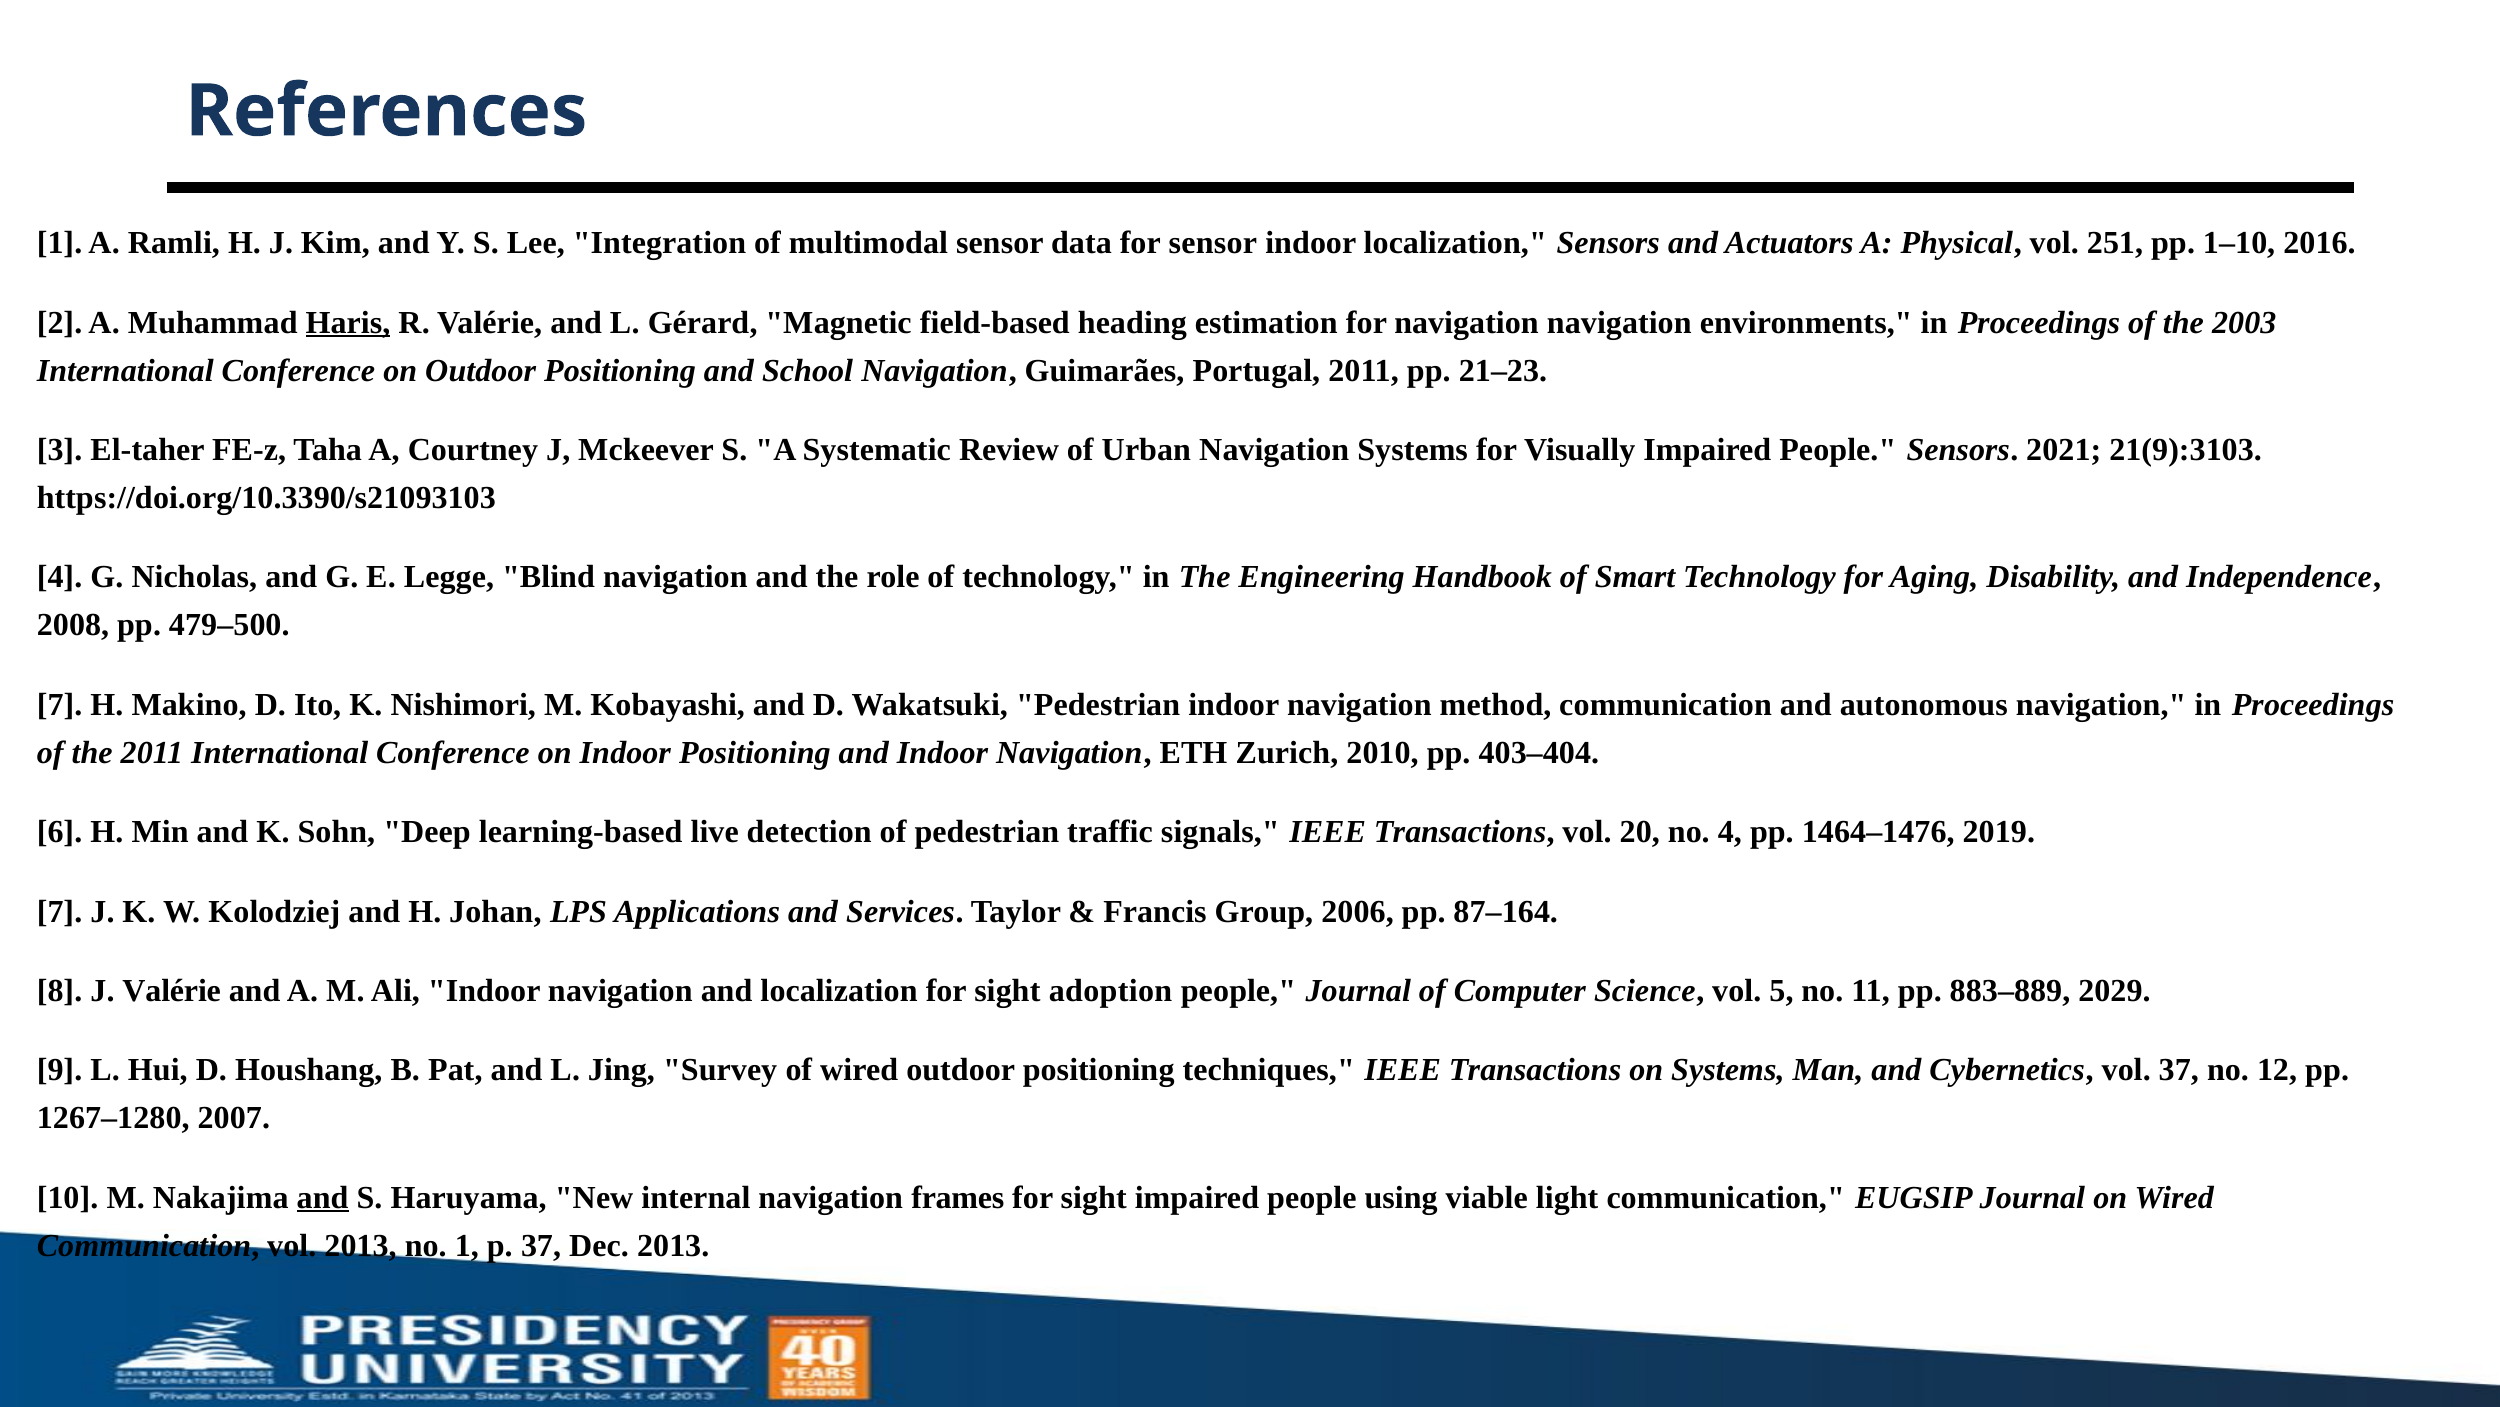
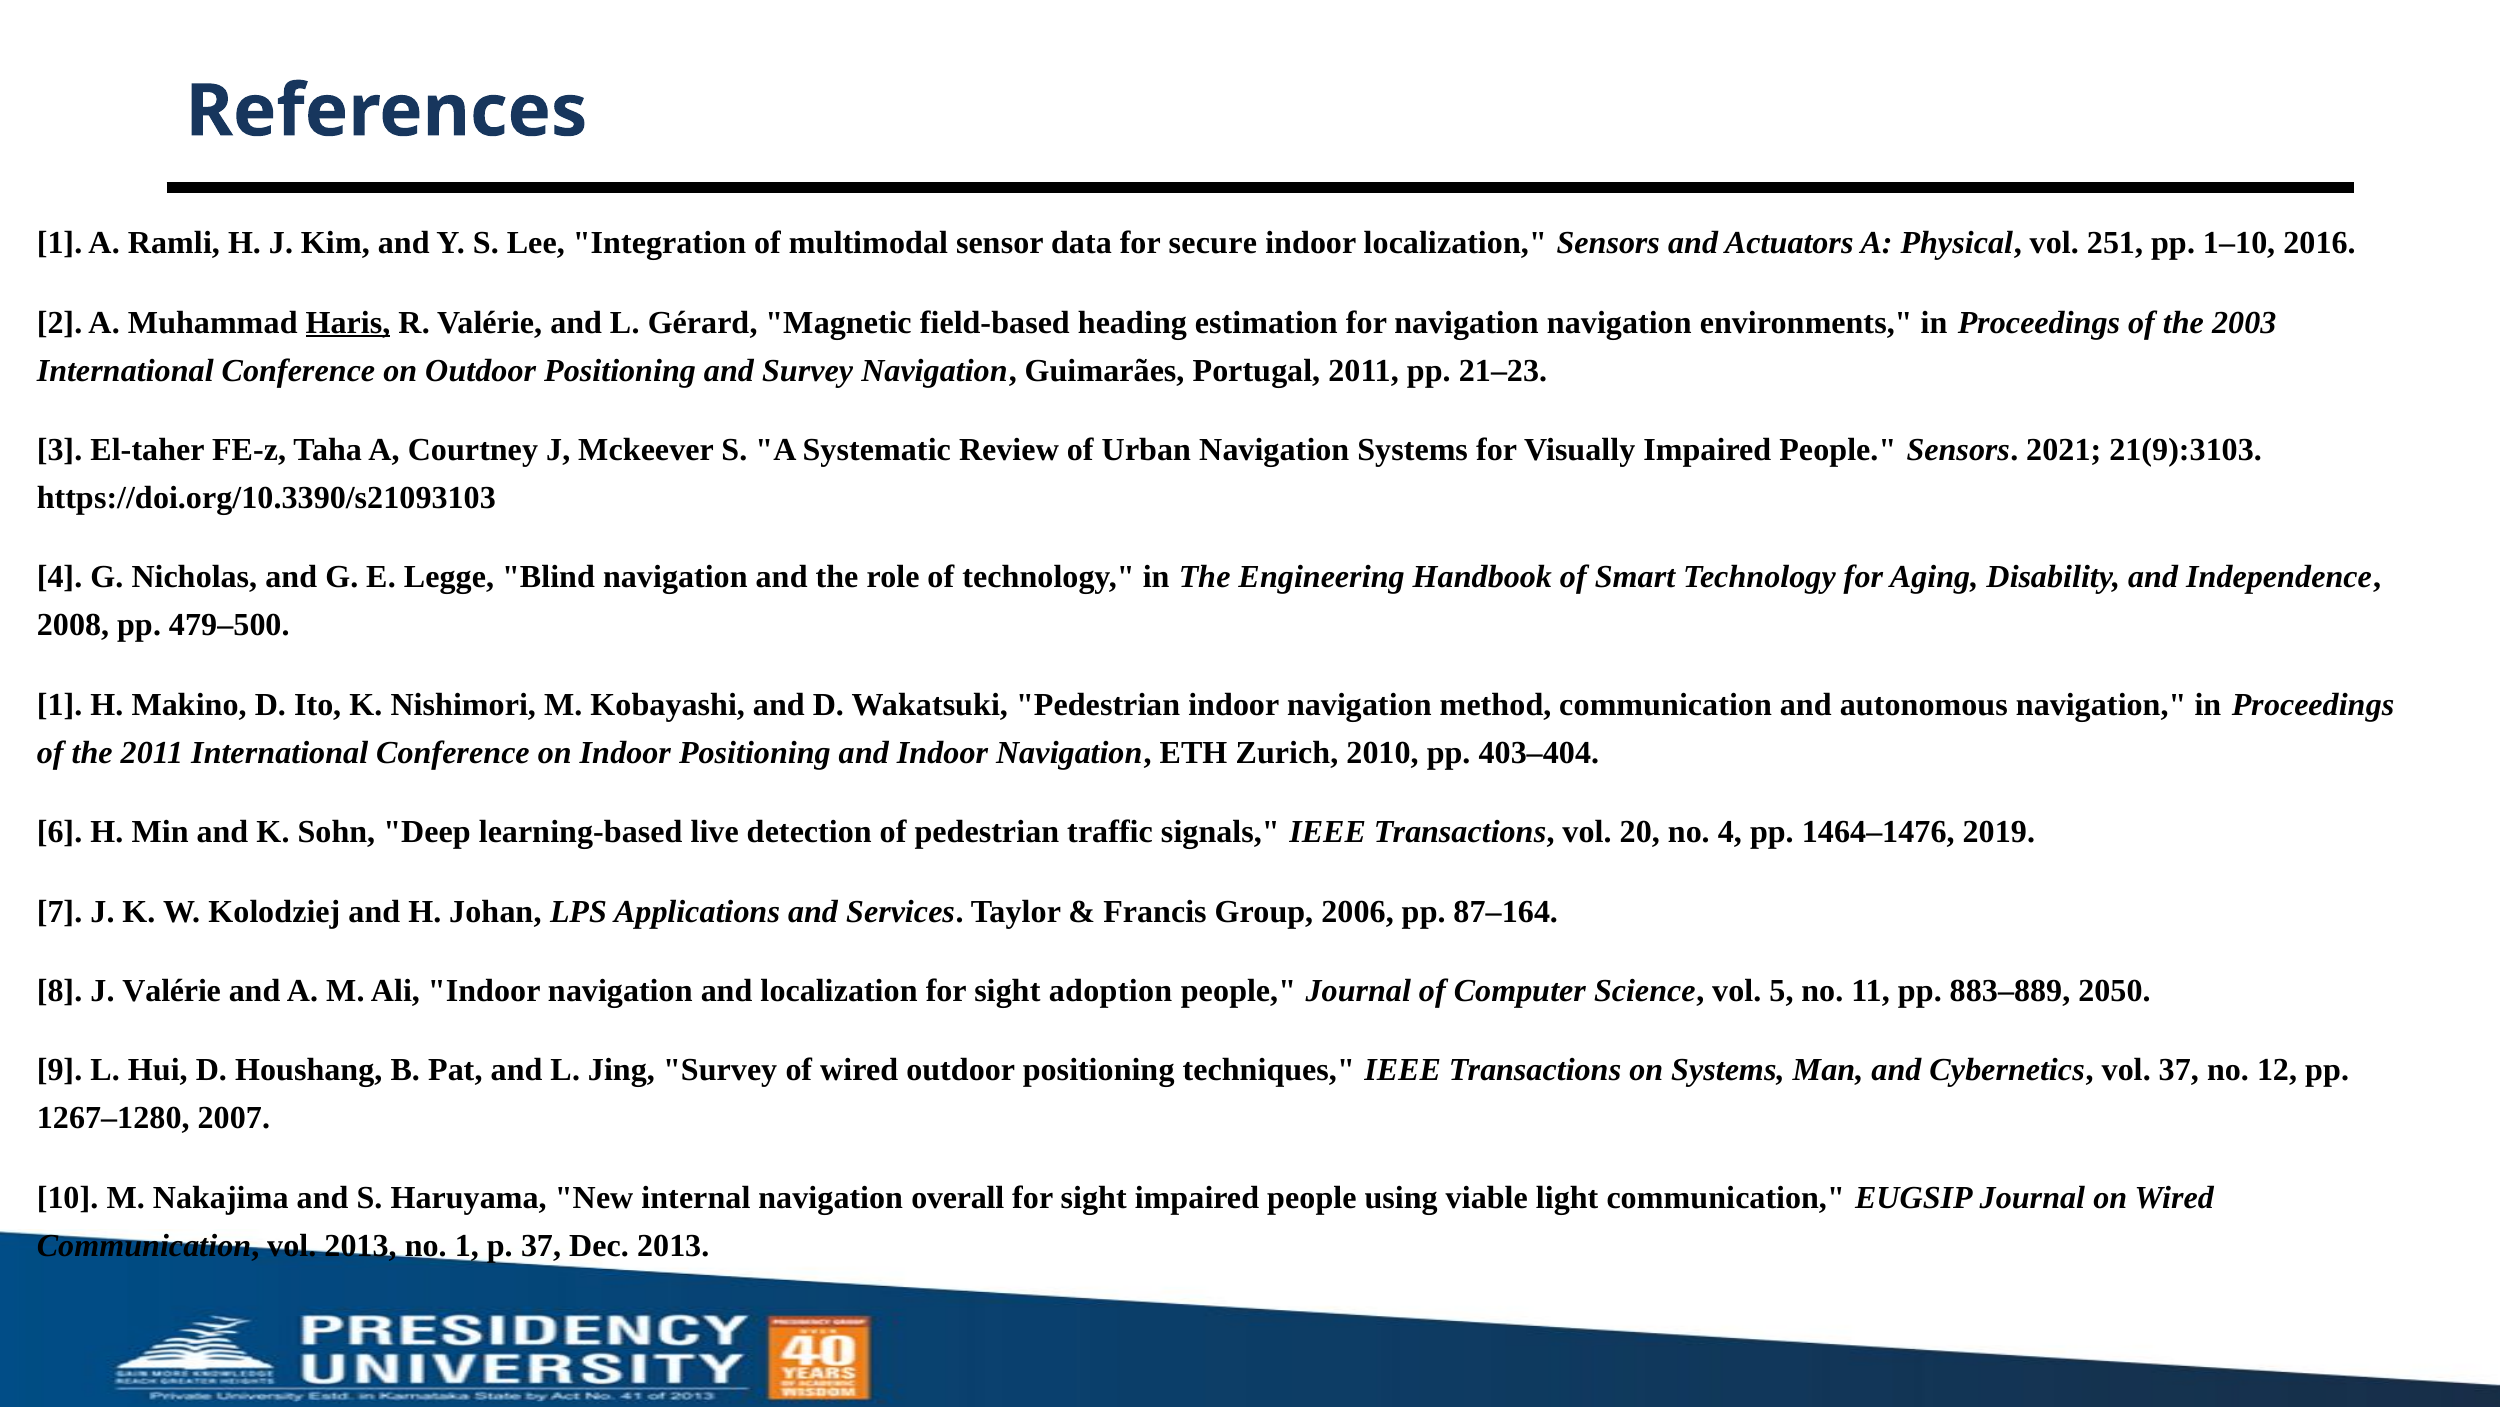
for sensor: sensor -> secure (1213, 243)
and School: School -> Survey (808, 370)
7: 7 -> 1 (60, 704)
2029: 2029 -> 2050 (2114, 990)
and underline: present -> none (323, 1197)
frames: frames -> overall (958, 1197)
